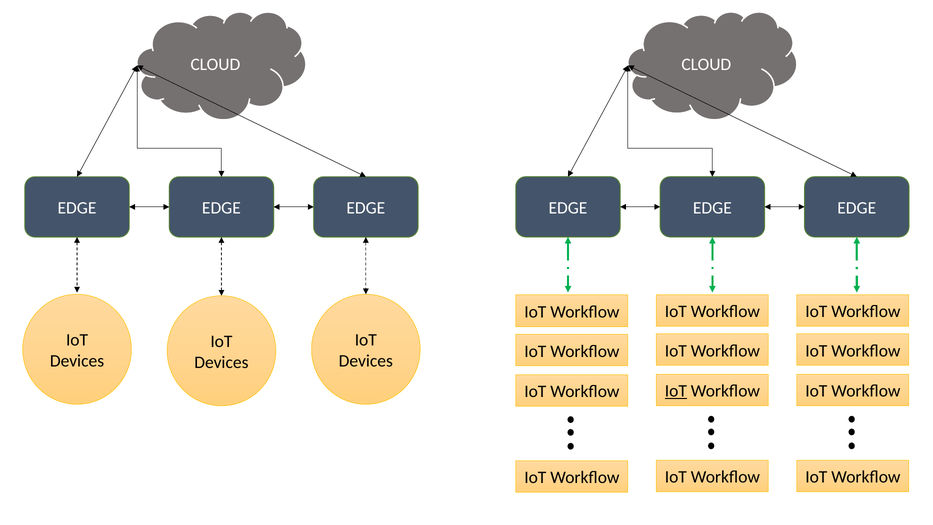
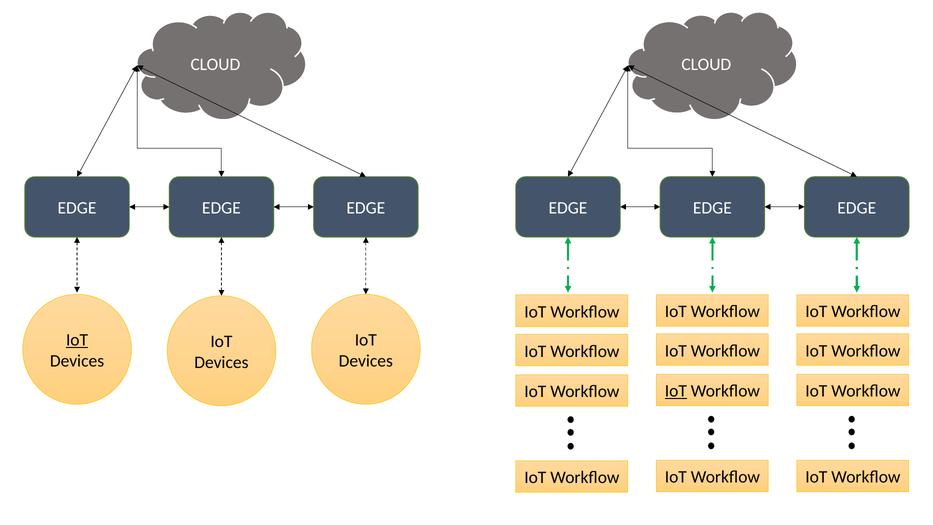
IoT underline: none -> present (77, 340)
